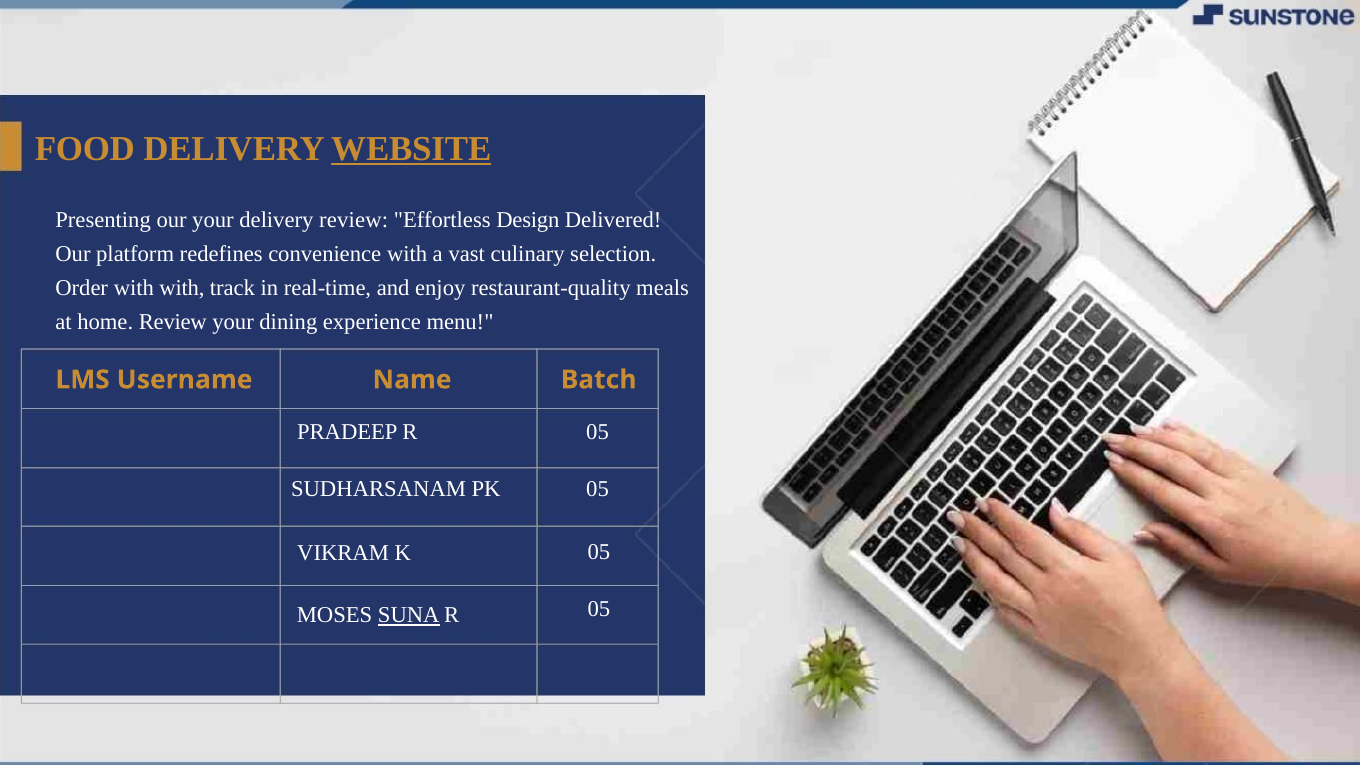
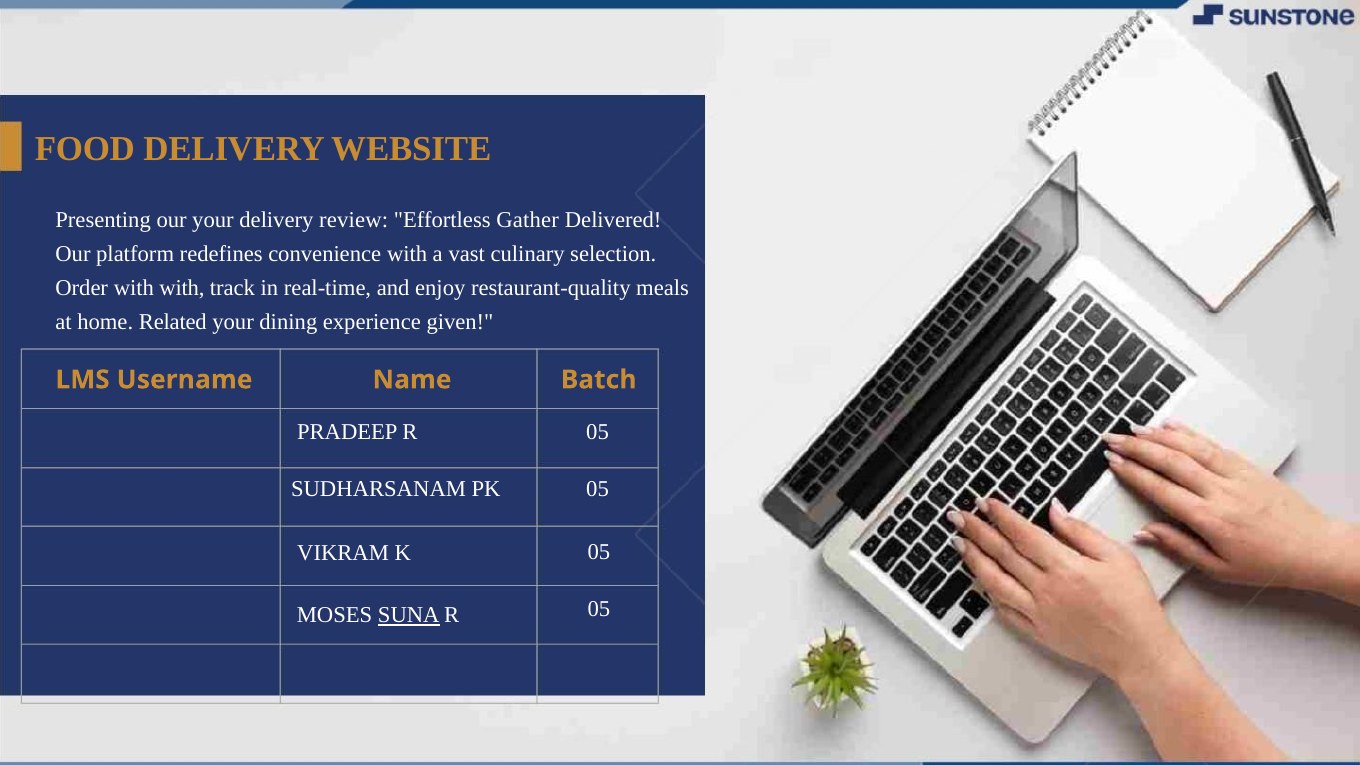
WEBSITE underline: present -> none (411, 149)
Design: Design -> Gather (528, 220)
home Review: Review -> Related (173, 322)
menu: menu -> given (460, 322)
